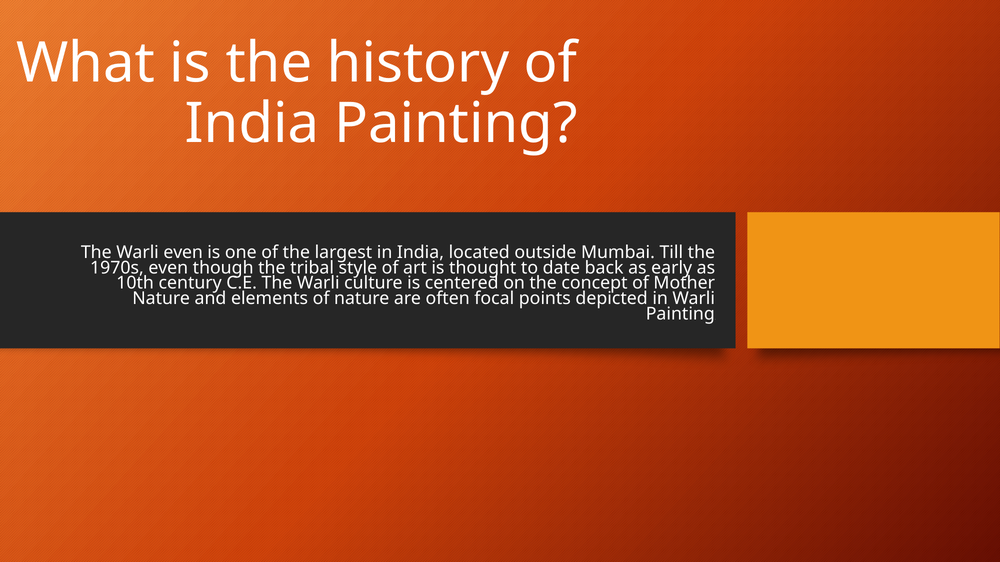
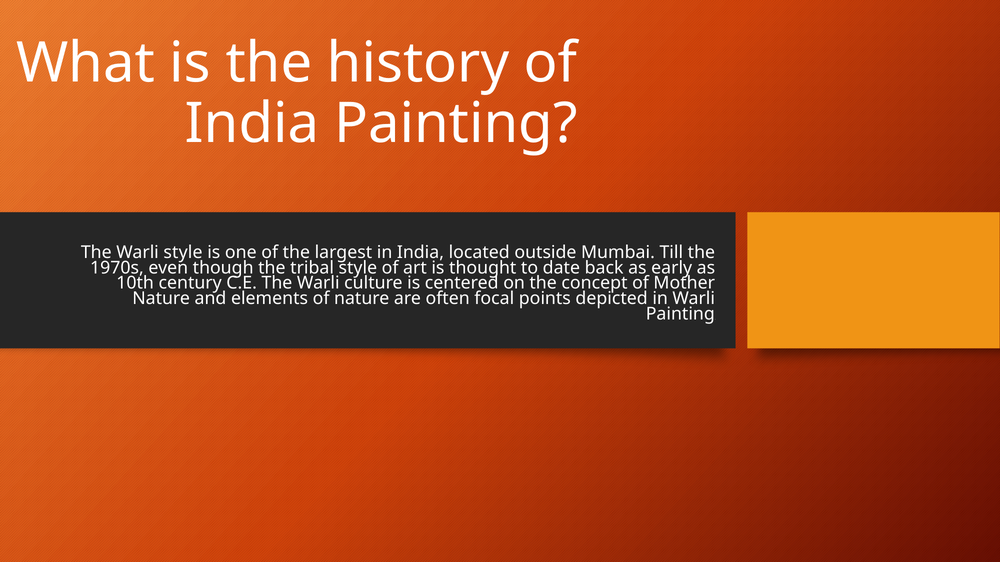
Warli even: even -> style (183, 253)
